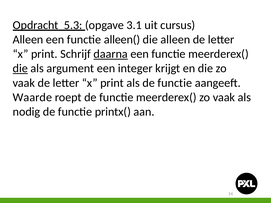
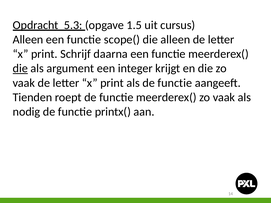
3.1: 3.1 -> 1.5 (134, 25)
alleen(: alleen( -> scope( (122, 40)
daarna underline: present -> none (111, 54)
Waarde: Waarde -> Tienden (32, 97)
